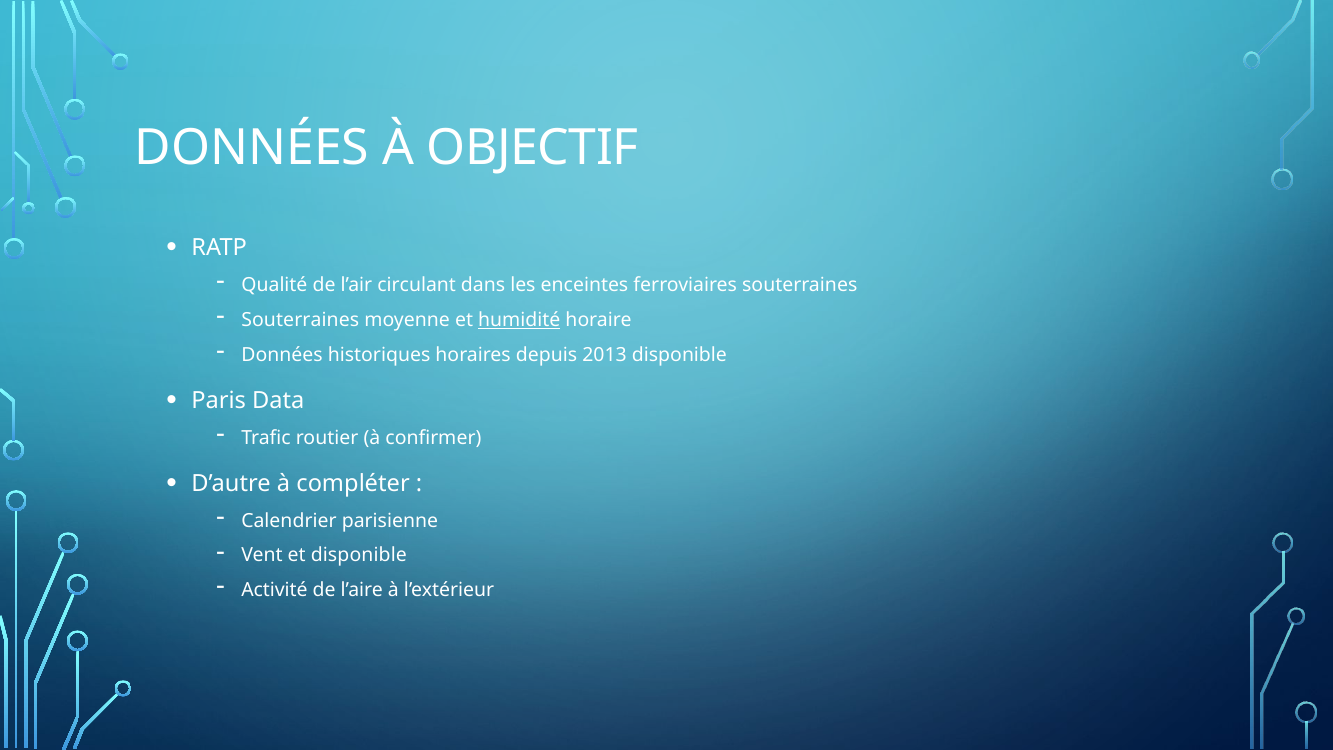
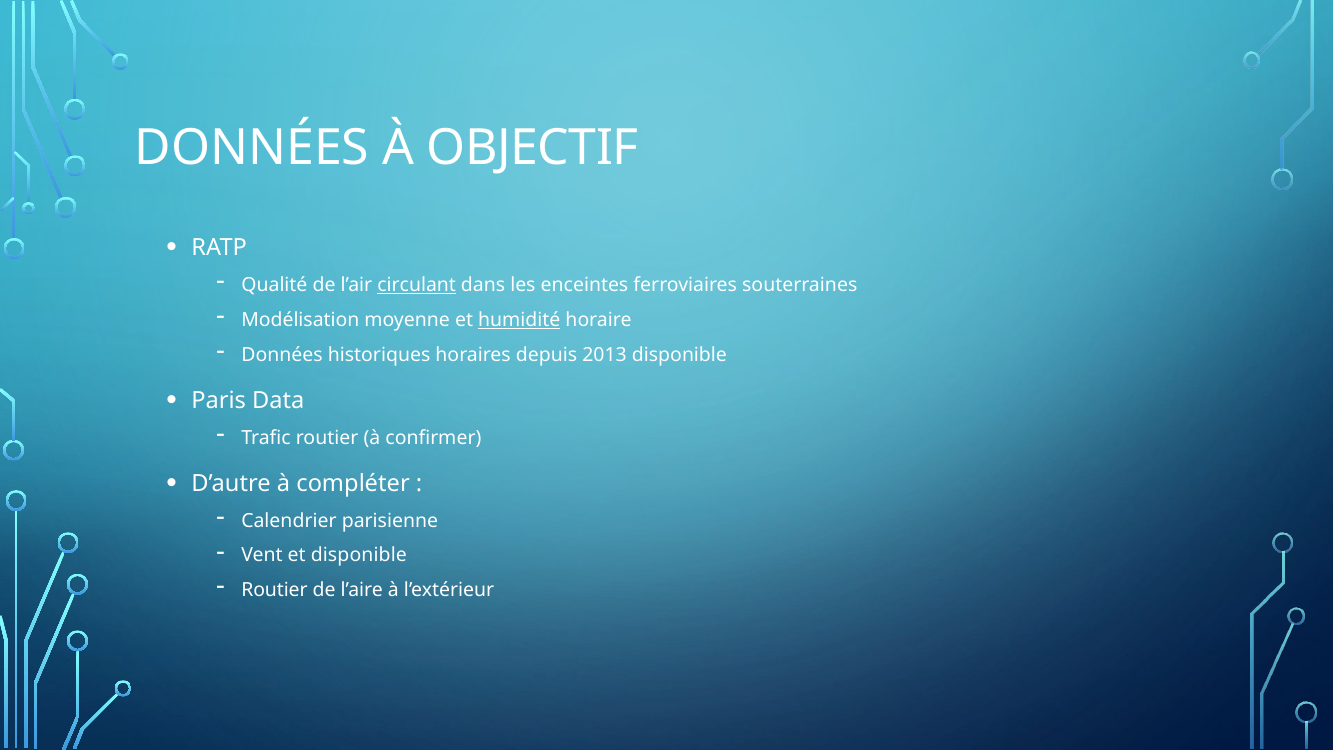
circulant underline: none -> present (417, 285)
Souterraines: Souterraines -> Modélisation (300, 320)
Activité: Activité -> Routier (274, 590)
